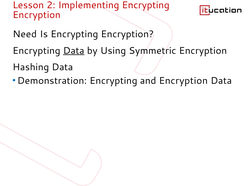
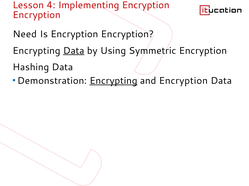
2: 2 -> 4 (51, 5)
Implementing Encrypting: Encrypting -> Encryption (146, 5)
Is Encrypting: Encrypting -> Encryption (74, 34)
Encrypting underline: none -> present (113, 81)
